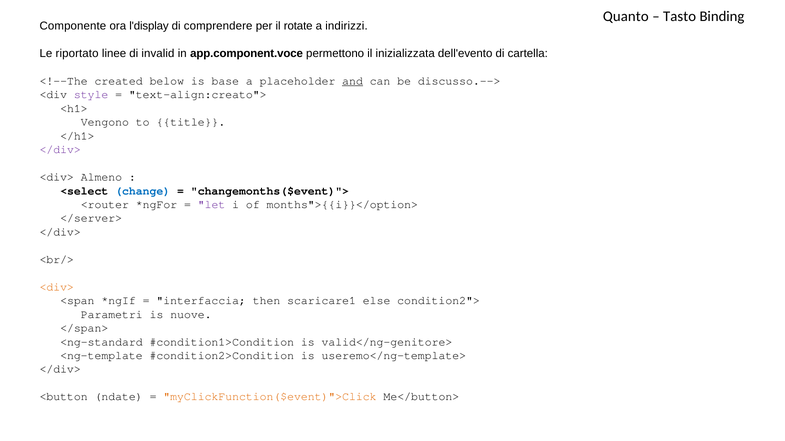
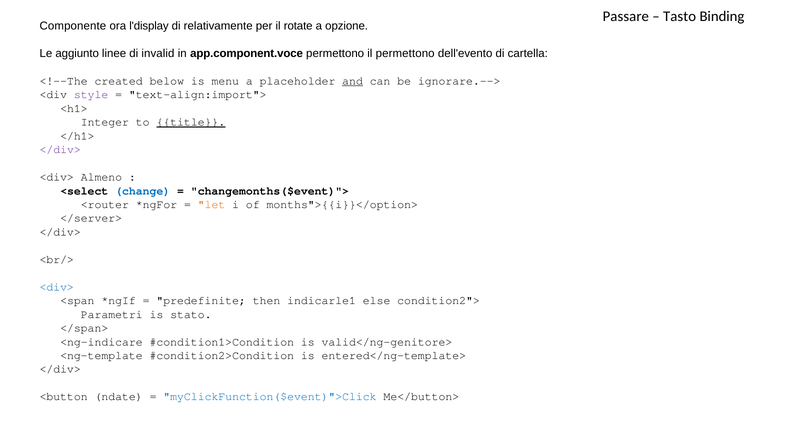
Quanto: Quanto -> Passare (626, 17)
comprendere: comprendere -> relativamente (218, 26)
indirizzi: indirizzi -> opzione (347, 26)
riportato: riportato -> aggiunto (77, 54)
il inizializzata: inizializzata -> permettono (405, 54)
base: base -> menu (225, 81)
discusso.-->: discusso.--> -> ignorare.--> (459, 81)
text-align:creato">: text-align:creato"> -> text-align:import"> (198, 95)
Vengono: Vengono -> Integer (105, 122)
title underline: none -> present (191, 122)
let colour: purple -> orange (212, 205)
<div> colour: orange -> blue (57, 287)
interfaccia: interfaccia -> predefinite (201, 301)
scaricare1: scaricare1 -> indicarle1 (322, 301)
nuove: nuove -> stato (191, 315)
<ng-standard: <ng-standard -> <ng-indicare (101, 342)
useremo</ng-template>: useremo</ng-template> -> entered</ng-template> (394, 356)
myClickFunction($event)">Click colour: orange -> blue (270, 397)
